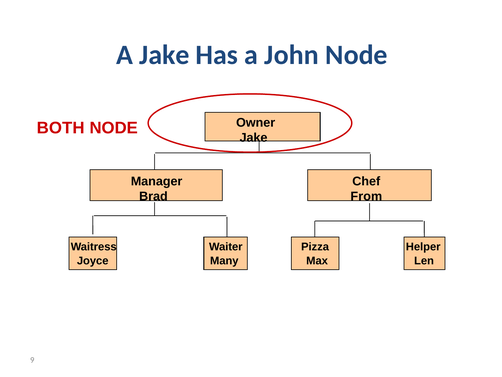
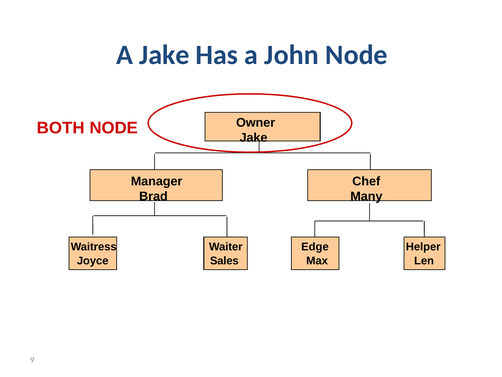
From: From -> Many (366, 196)
Pizza: Pizza -> Edge (315, 246)
Many: Many -> Sales (224, 260)
